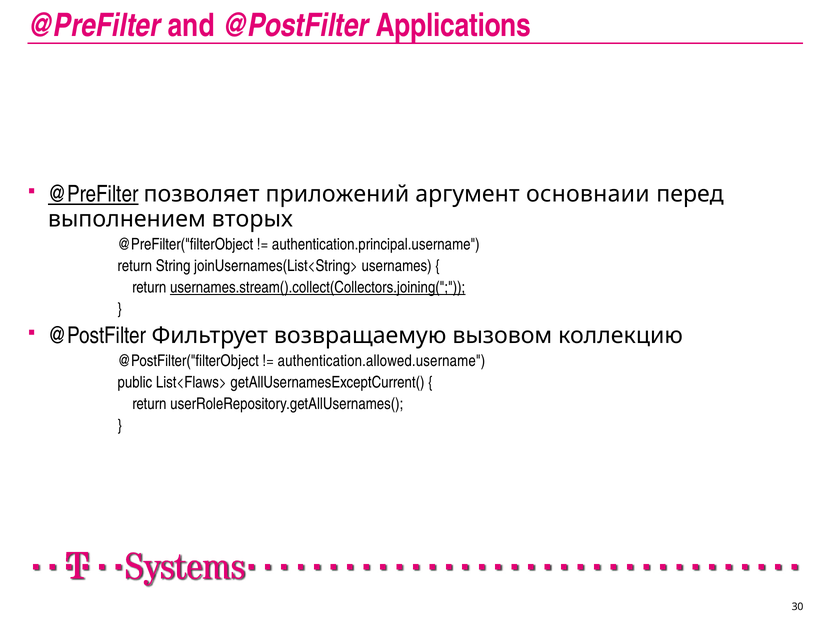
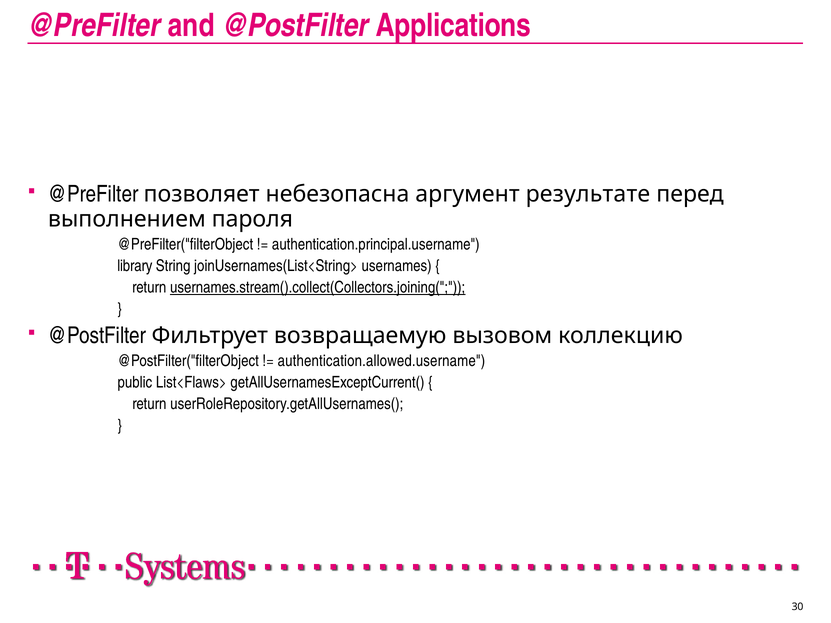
@PreFilter underline: present -> none (93, 194)
приложений: приложений -> небезопасна (337, 194)
основнаии: основнаии -> результате (588, 194)
вторых: вторых -> пароля (252, 219)
return: return -> library (135, 266)
